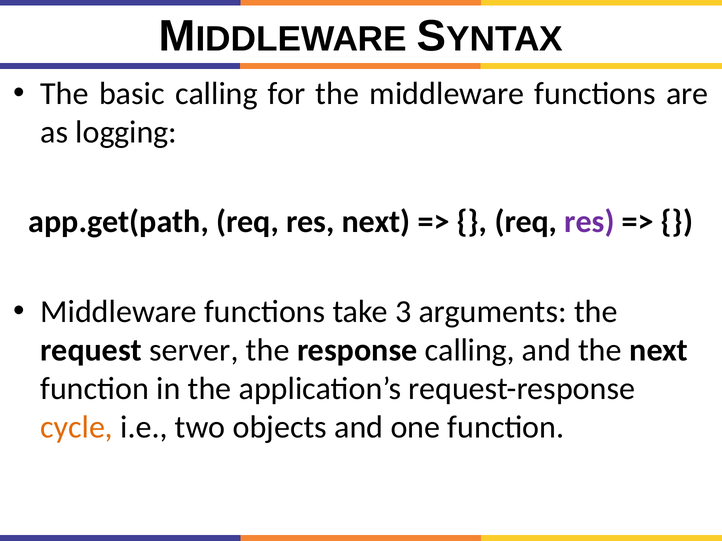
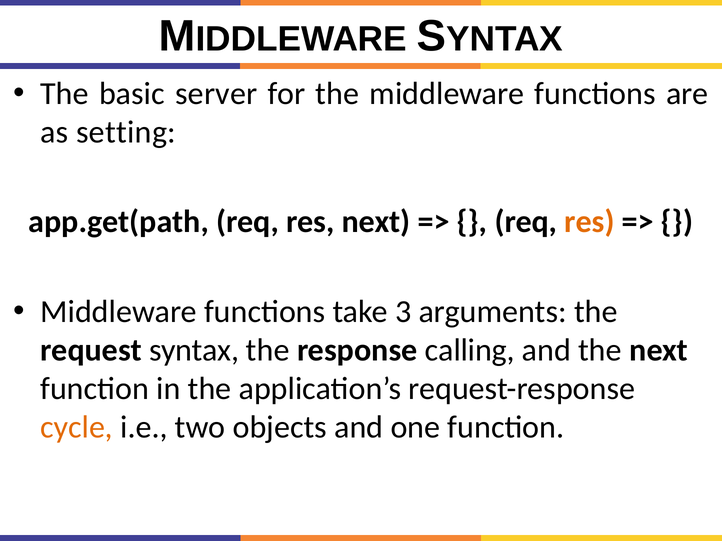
basic calling: calling -> server (216, 94)
logging: logging -> setting (126, 132)
res colour: purple -> orange (589, 222)
server: server -> syntax (194, 350)
